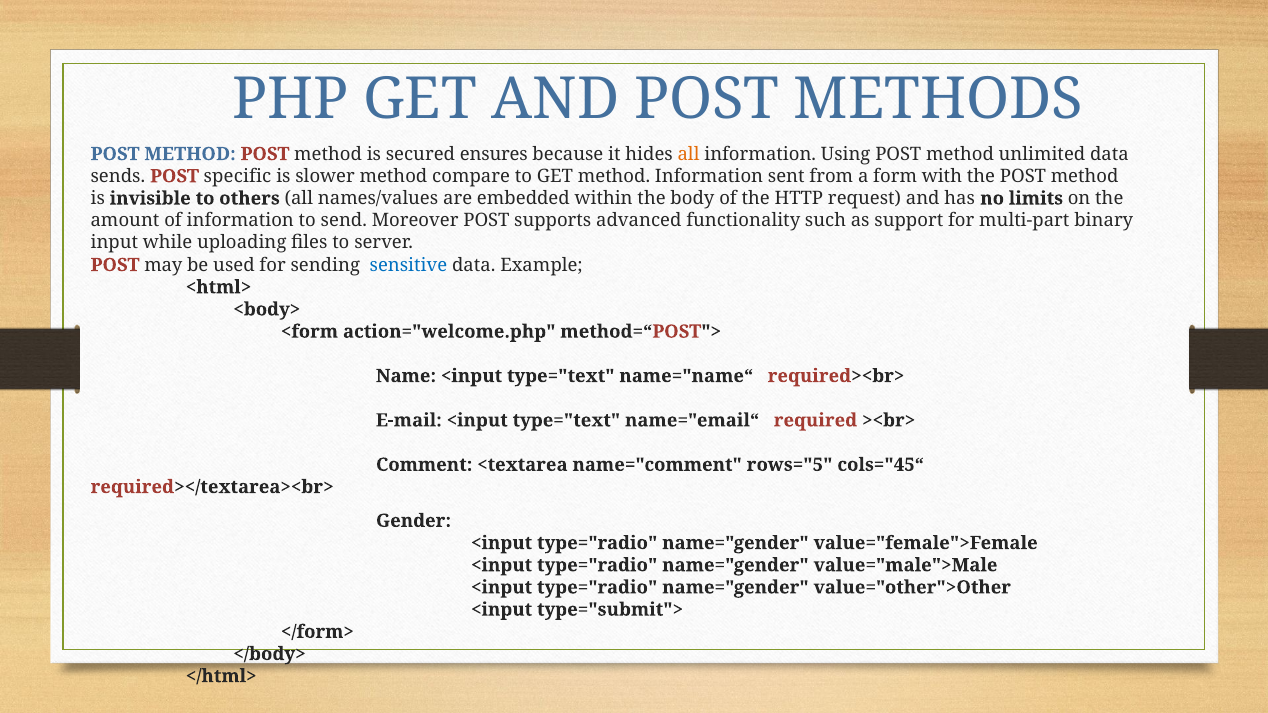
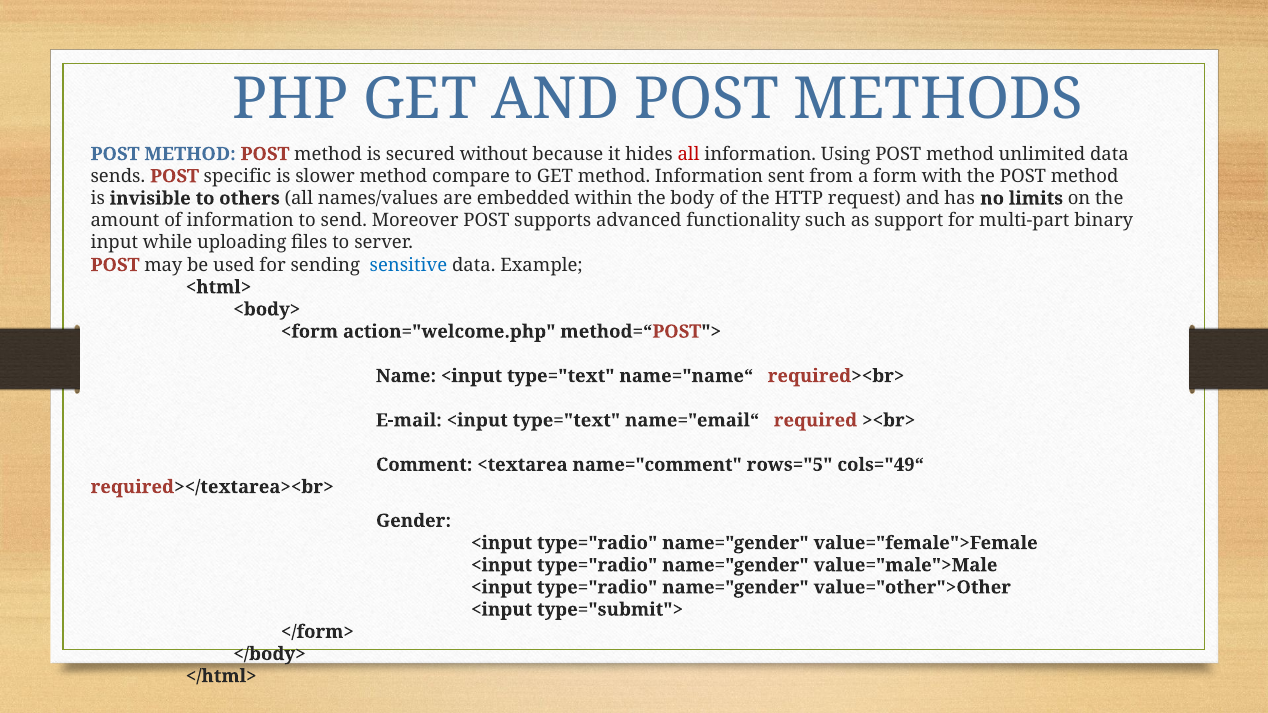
ensures: ensures -> without (494, 154)
all colour: orange -> red (689, 154)
cols="45“: cols="45“ -> cols="49“ (881, 465)
